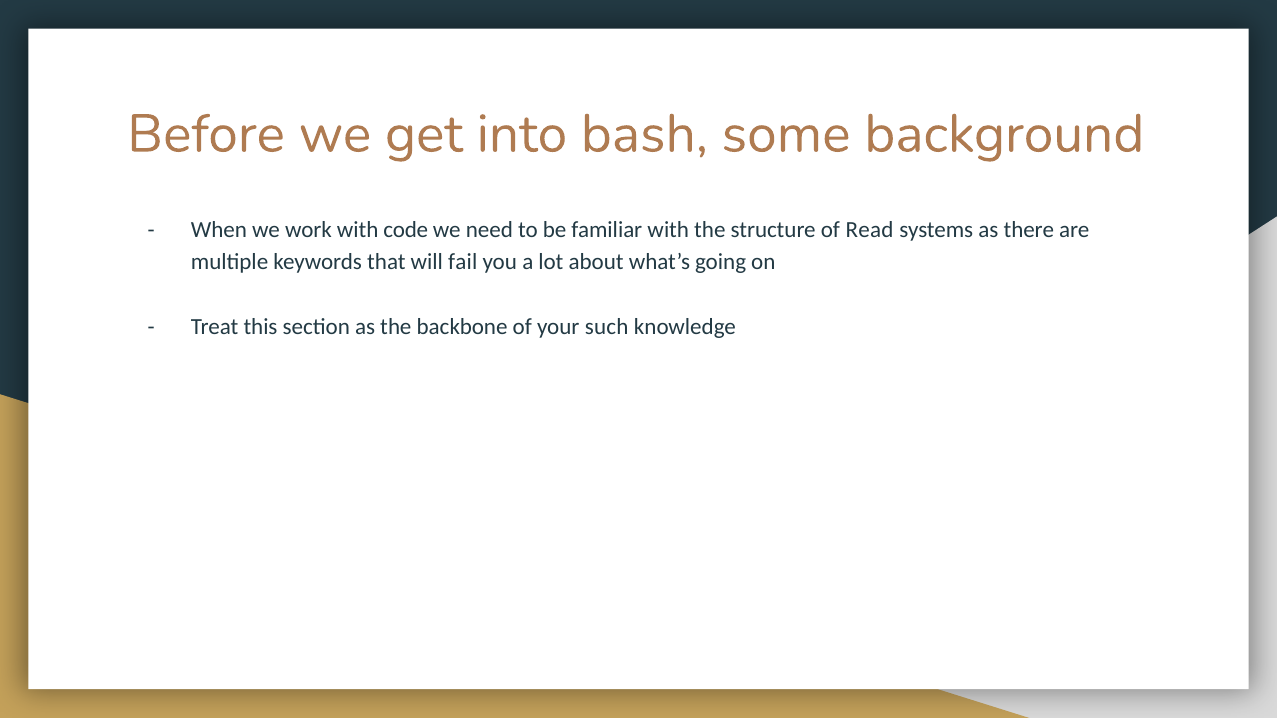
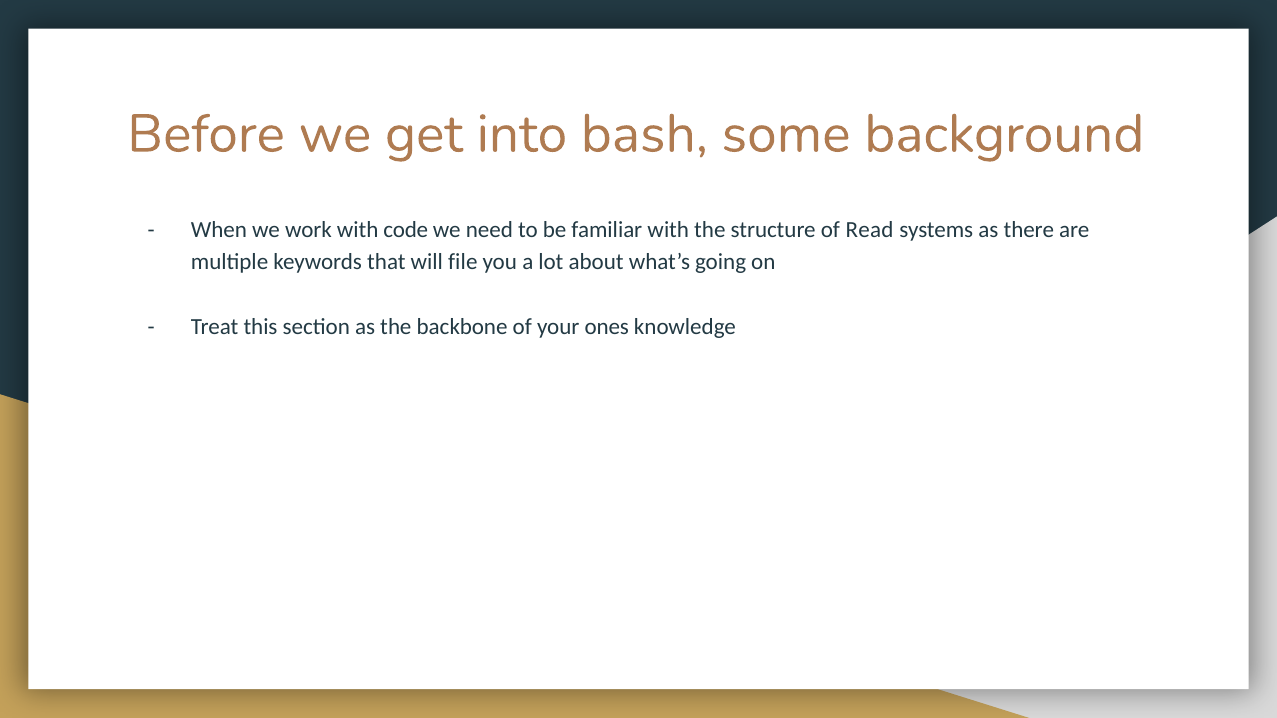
fail: fail -> file (463, 262)
such: such -> ones (607, 327)
